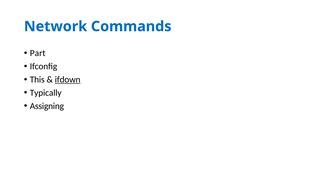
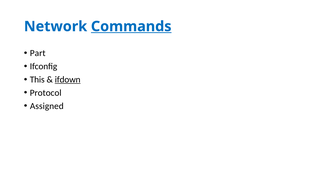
Commands underline: none -> present (131, 26)
Typically: Typically -> Protocol (46, 93)
Assigning: Assigning -> Assigned (47, 106)
